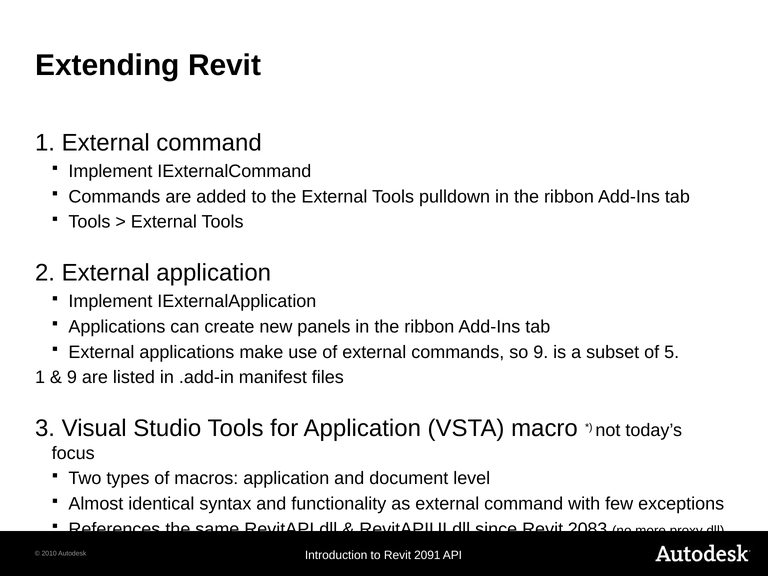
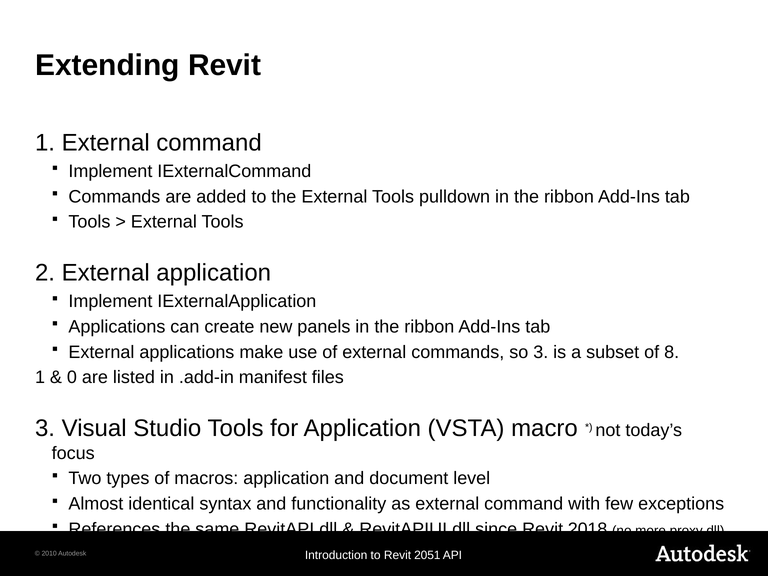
so 9: 9 -> 3 (541, 352)
5: 5 -> 8 (672, 352)
9: 9 -> 0 (72, 377)
2083: 2083 -> 2018 (588, 529)
2091: 2091 -> 2051 (427, 555)
